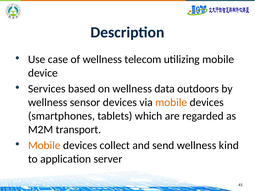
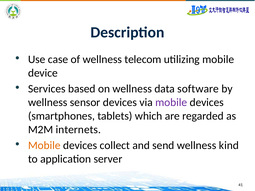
outdoors: outdoors -> software (198, 89)
mobile colour: orange -> purple (171, 102)
transport: transport -> internets (78, 130)
